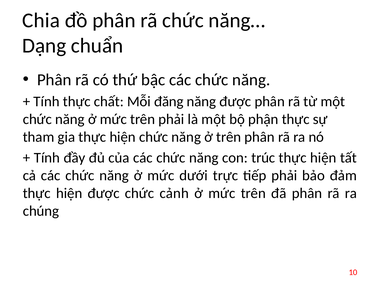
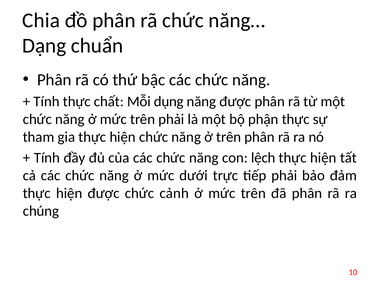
đăng: đăng -> dụng (169, 102)
trúc: trúc -> lệch (263, 158)
